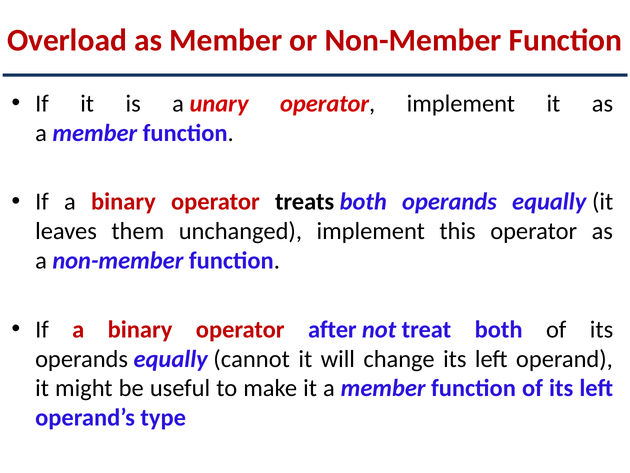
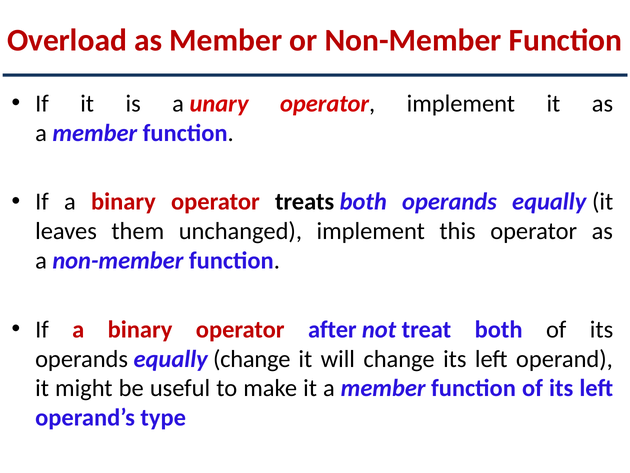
equally cannot: cannot -> change (252, 359)
